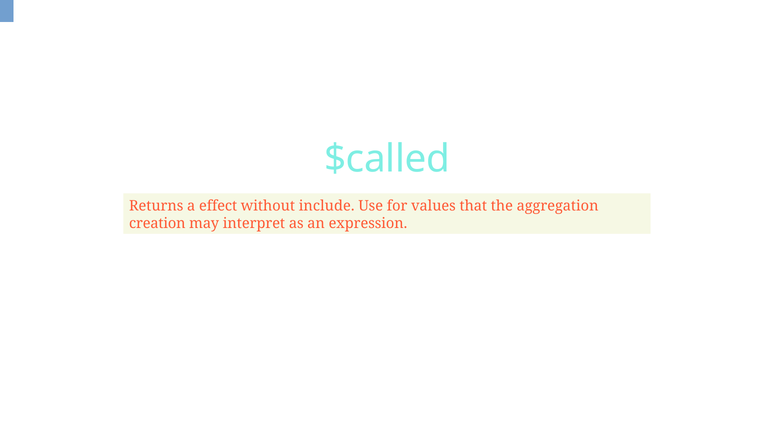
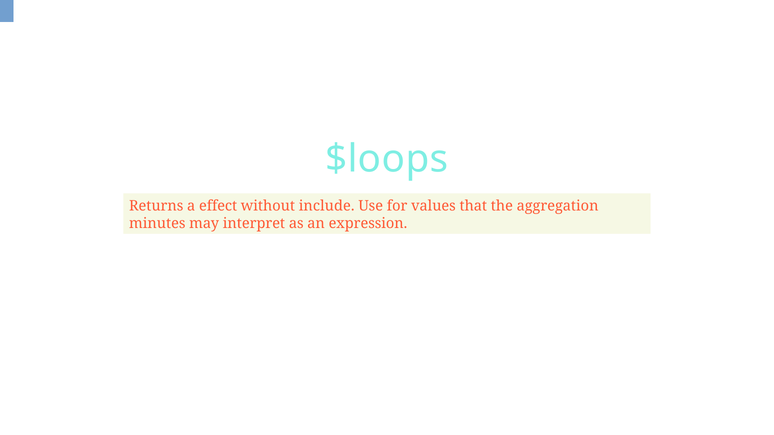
$called: $called -> $loops (387, 159)
creation: creation -> minutes (157, 223)
